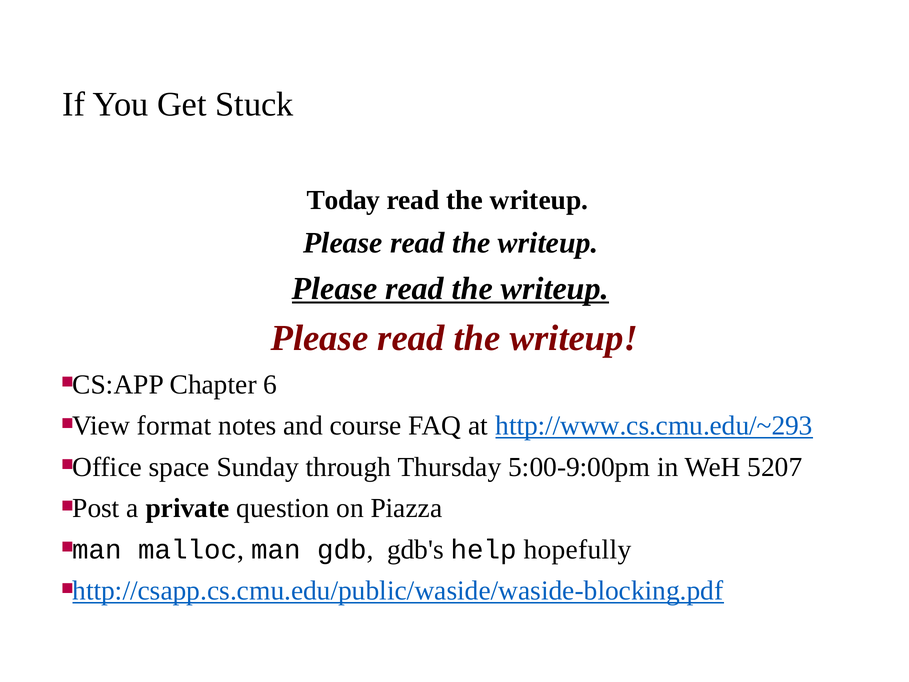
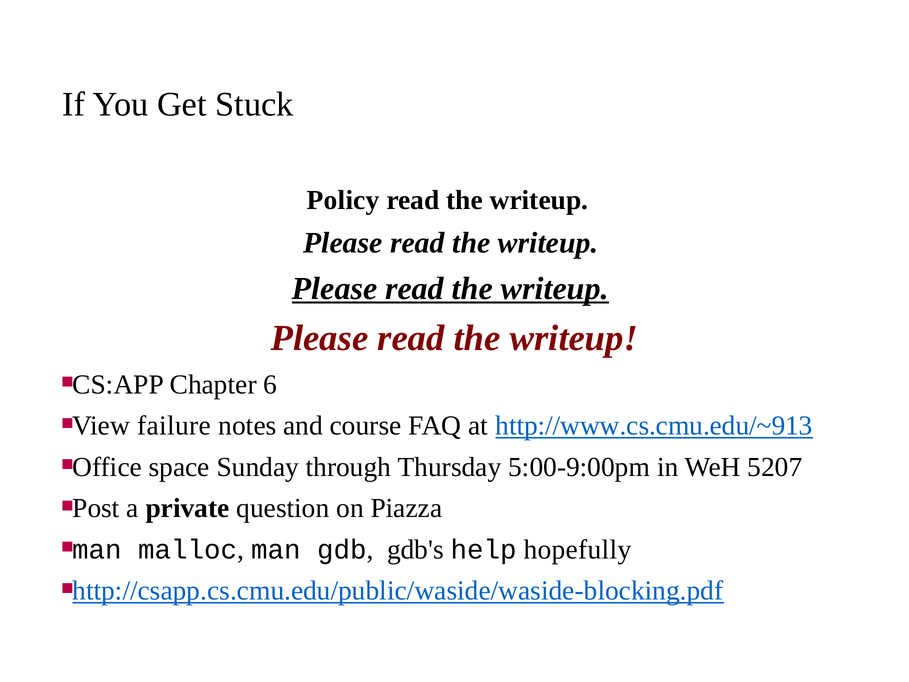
Today: Today -> Policy (343, 200)
format: format -> failure (174, 426)
http://www.cs.cmu.edu/~293: http://www.cs.cmu.edu/~293 -> http://www.cs.cmu.edu/~913 (654, 426)
